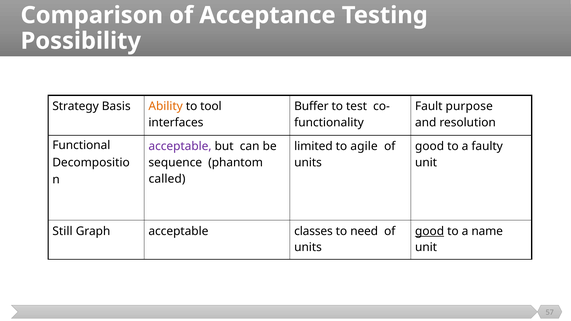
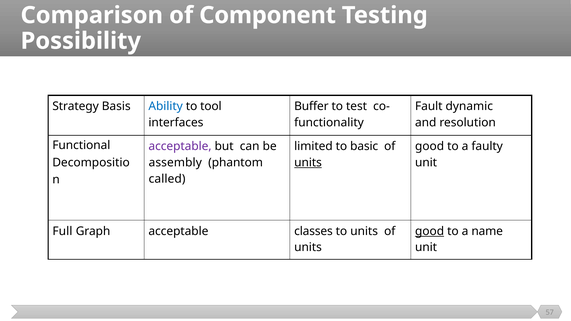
Acceptance: Acceptance -> Component (268, 15)
Ability colour: orange -> blue (166, 106)
purpose: purpose -> dynamic (469, 106)
agile: agile -> basic (364, 146)
sequence: sequence -> assembly (175, 163)
units underline: none -> present (308, 163)
Still: Still -> Full (62, 231)
to need: need -> units (364, 231)
